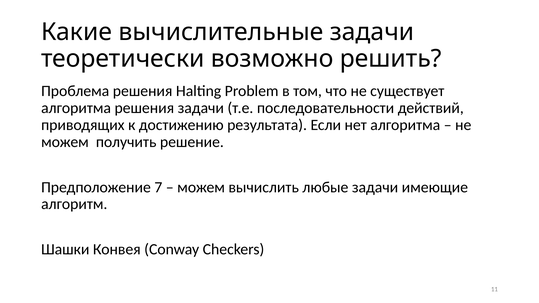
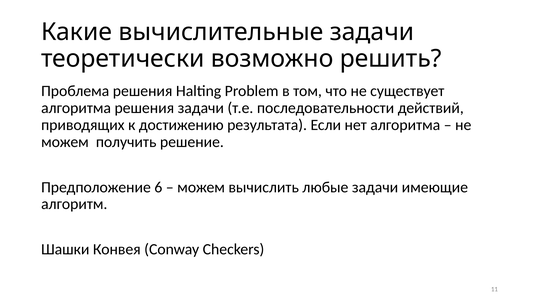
7: 7 -> 6 (158, 187)
